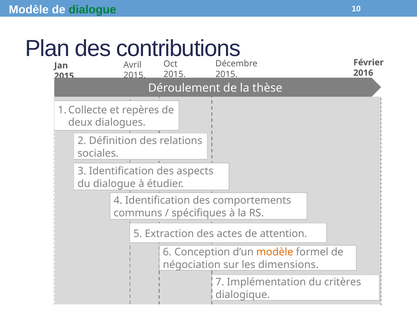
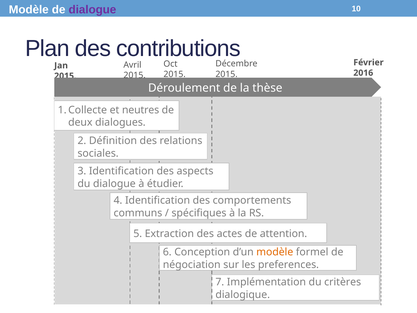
dialogue colour: green -> purple (92, 10)
repères: repères -> neutres (141, 110)
dimensions: dimensions -> preferences (288, 265)
